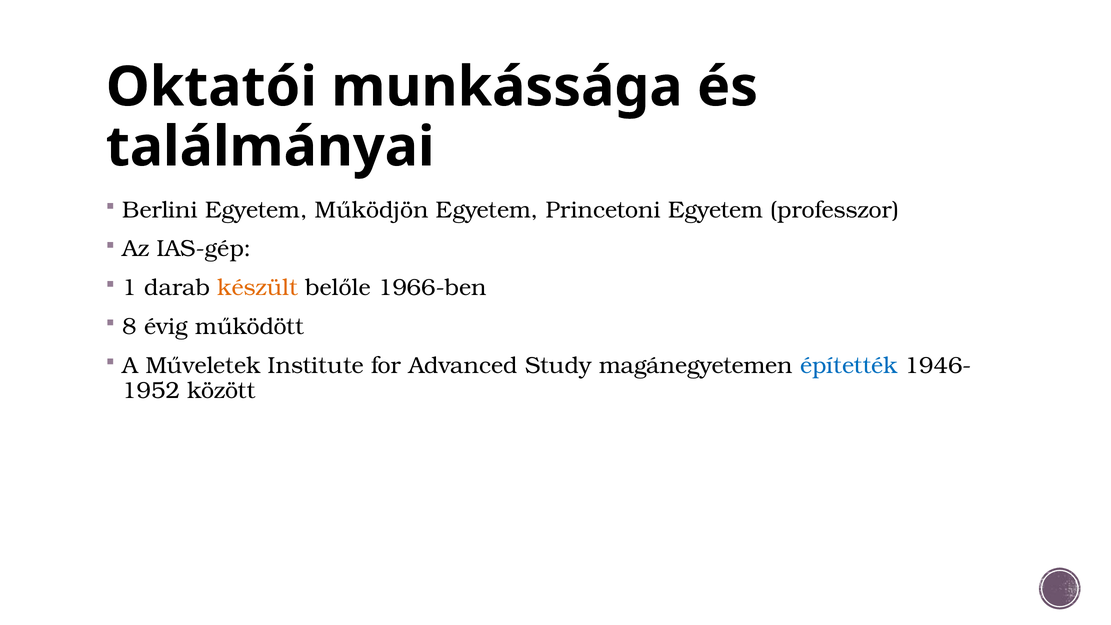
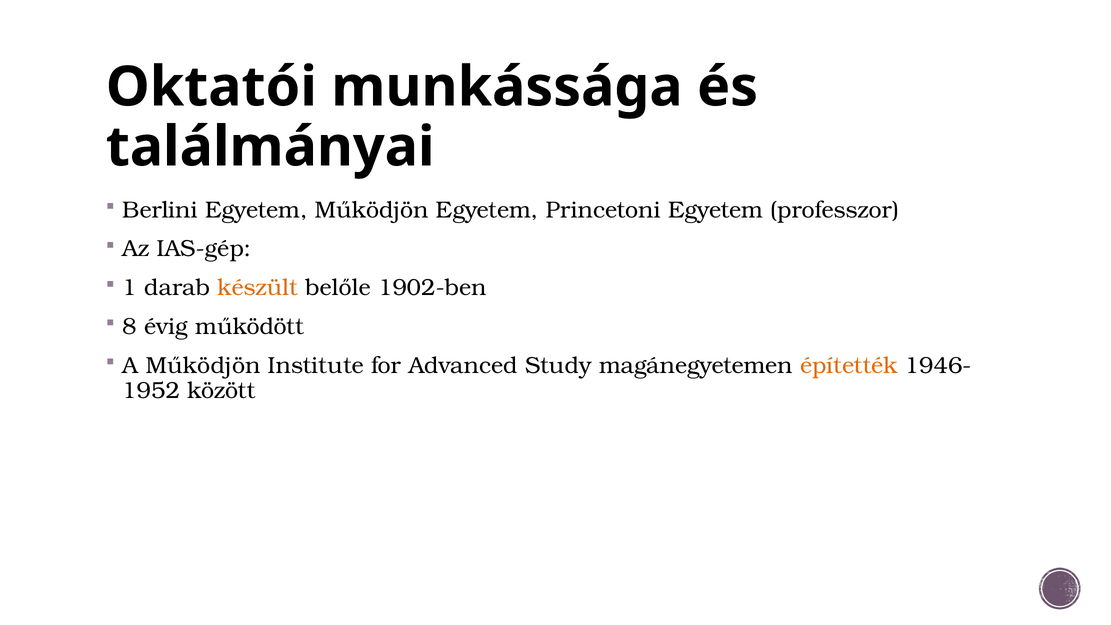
1966-ben: 1966-ben -> 1902-ben (432, 288)
A Műveletek: Műveletek -> Működjön (203, 365)
építették colour: blue -> orange (849, 365)
